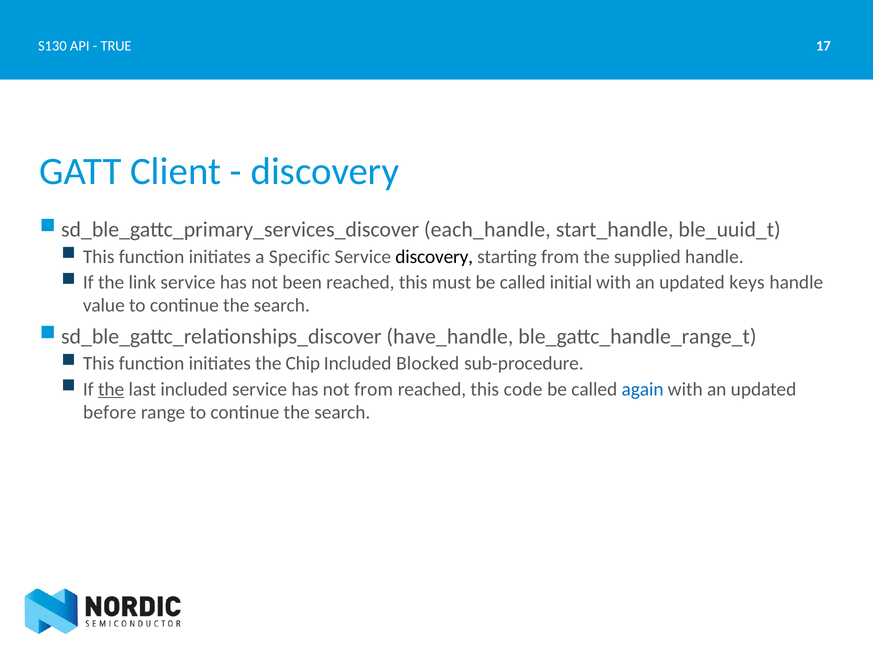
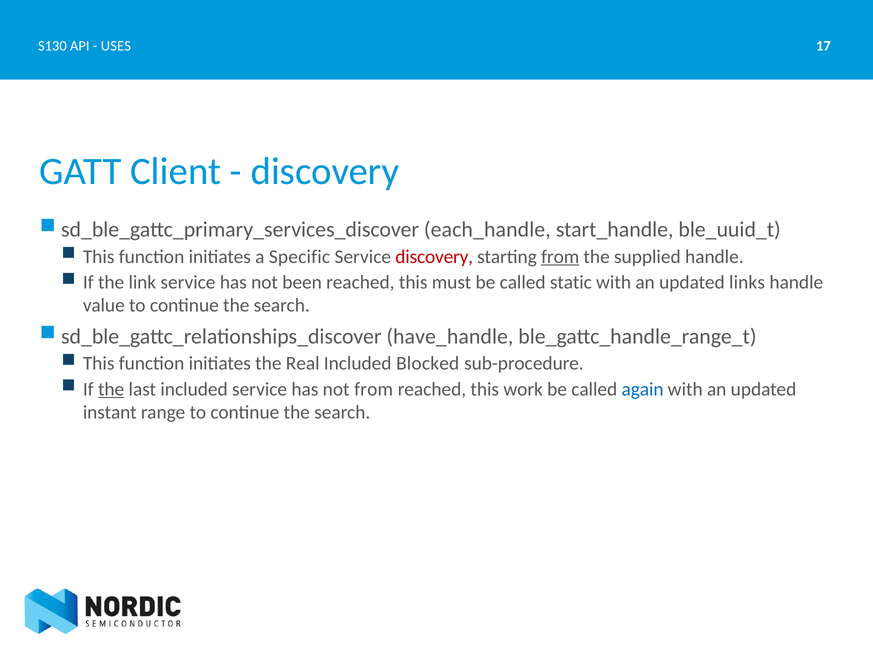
TRUE: TRUE -> USES (116, 46)
discovery colour: black -> red (434, 257)
from underline: none -> present (560, 257)
initial: initial -> static (571, 283)
keys: keys -> links (747, 283)
Chip: Chip -> Real (303, 364)
code: code -> work (523, 390)
before: before -> instant (110, 413)
